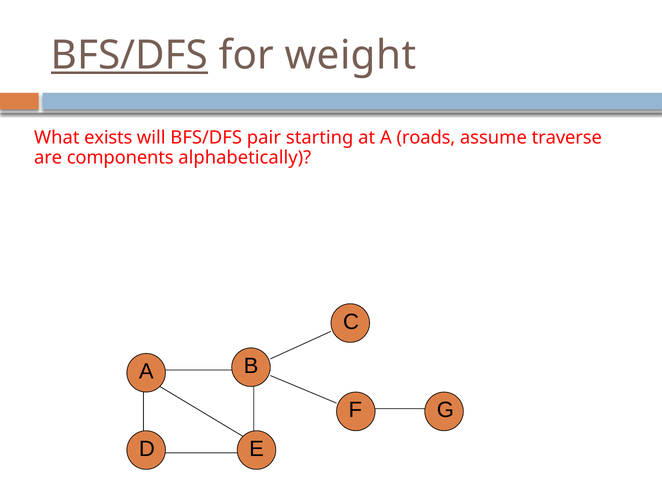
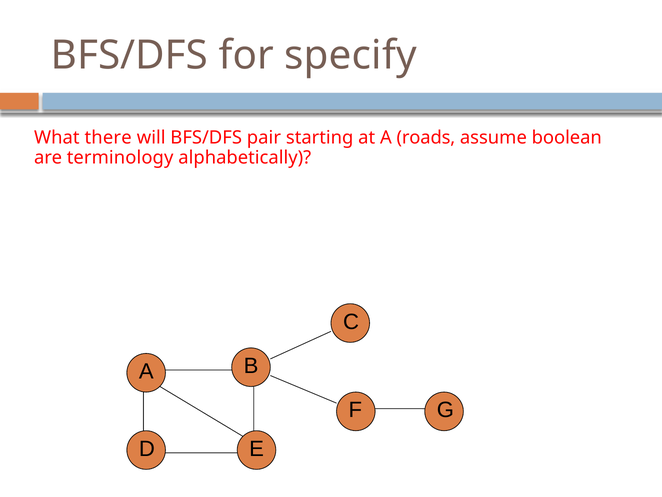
BFS/DFS underline: present -> none (129, 55)
weight: weight -> specify (350, 55)
exists: exists -> there (108, 138)
traverse: traverse -> boolean (567, 138)
components: components -> terminology (120, 157)
